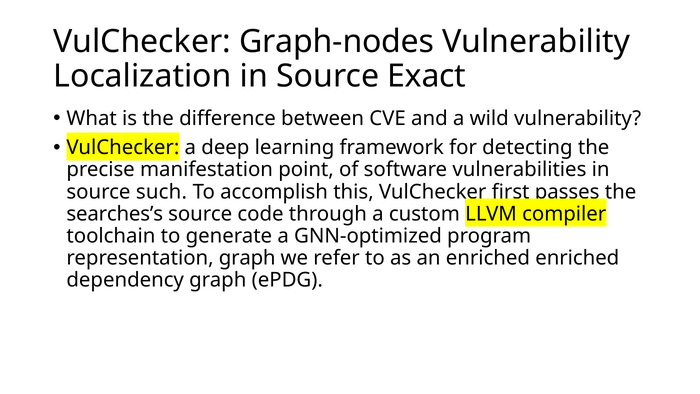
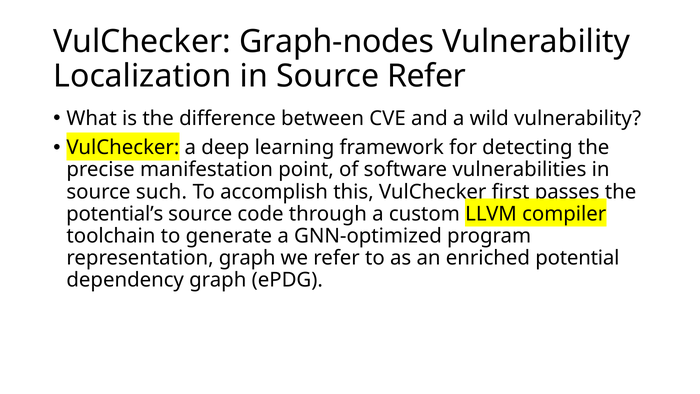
Source Exact: Exact -> Refer (427, 76)
searches’s: searches’s -> potential’s (115, 214)
enriched enriched: enriched -> potential (577, 258)
